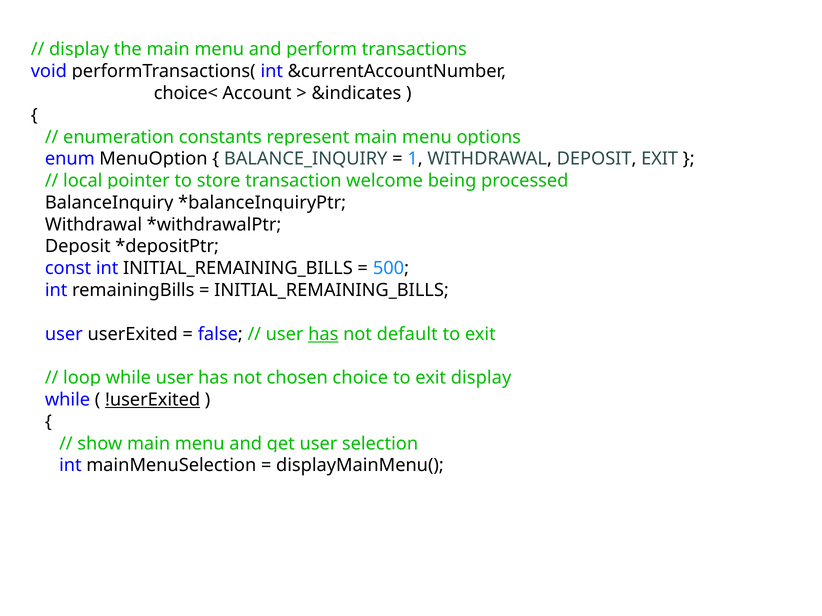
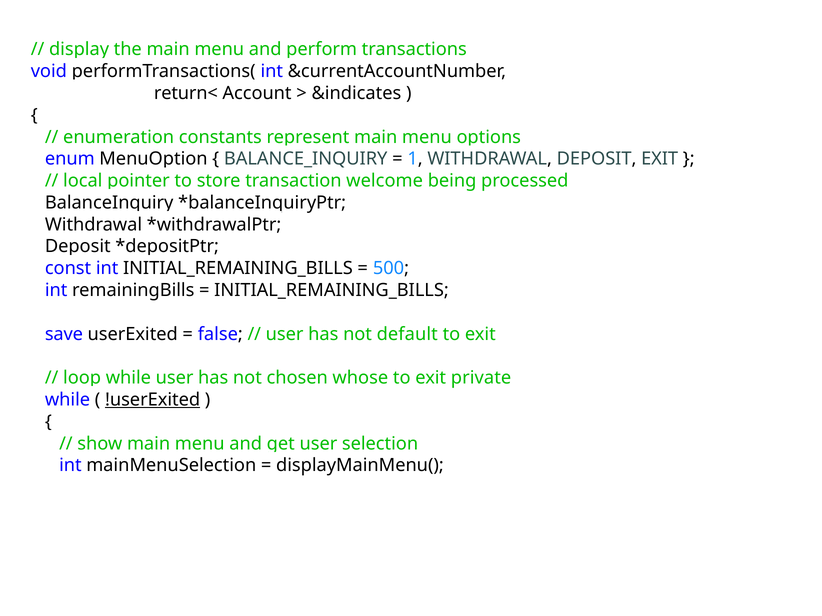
choice<: choice< -> return< (186, 93)
user: user -> save (64, 334)
has underline: present -> none (323, 334)
choice: choice -> whose (360, 378)
exit display: display -> private (481, 378)
